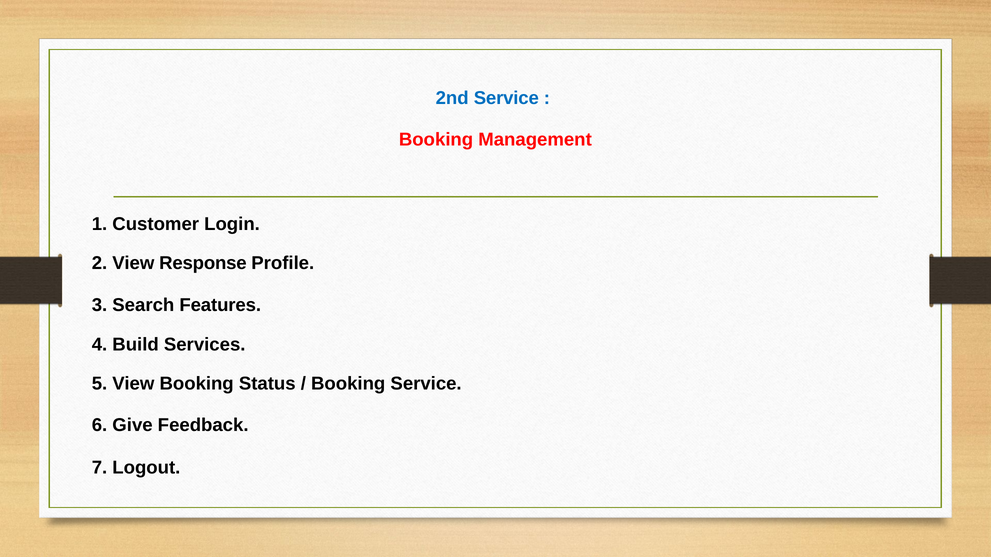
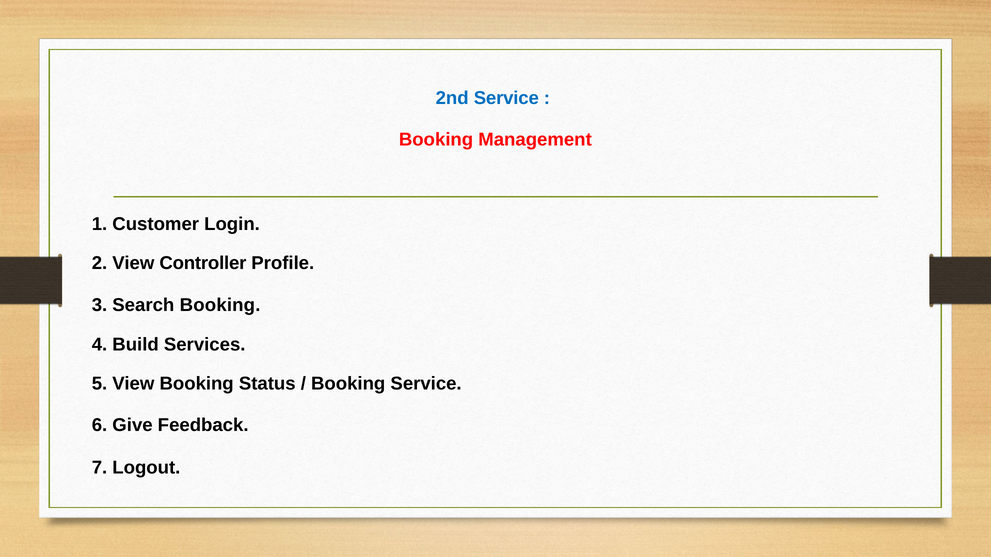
Response: Response -> Controller (203, 263)
Search Features: Features -> Booking (220, 306)
